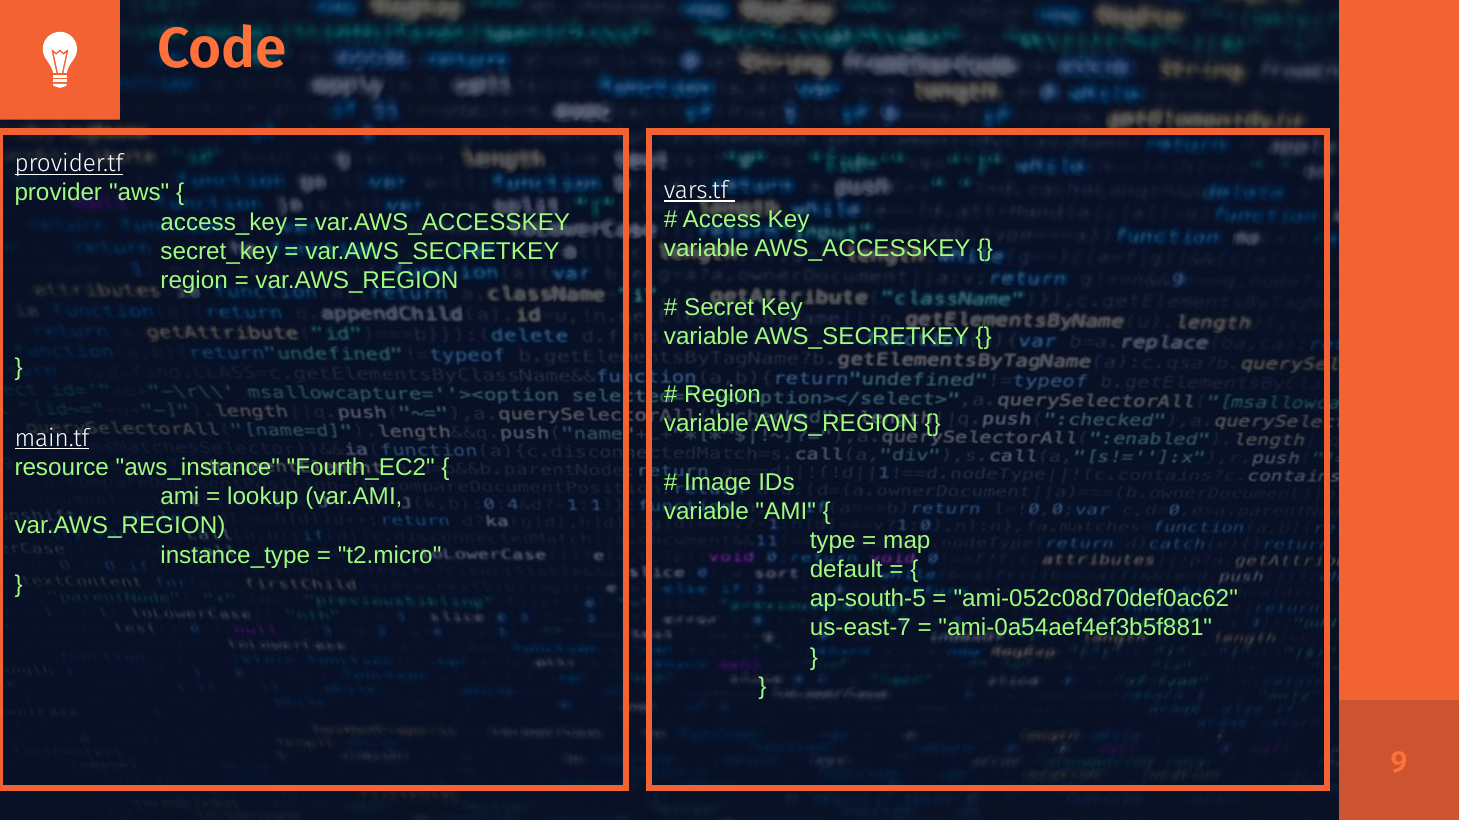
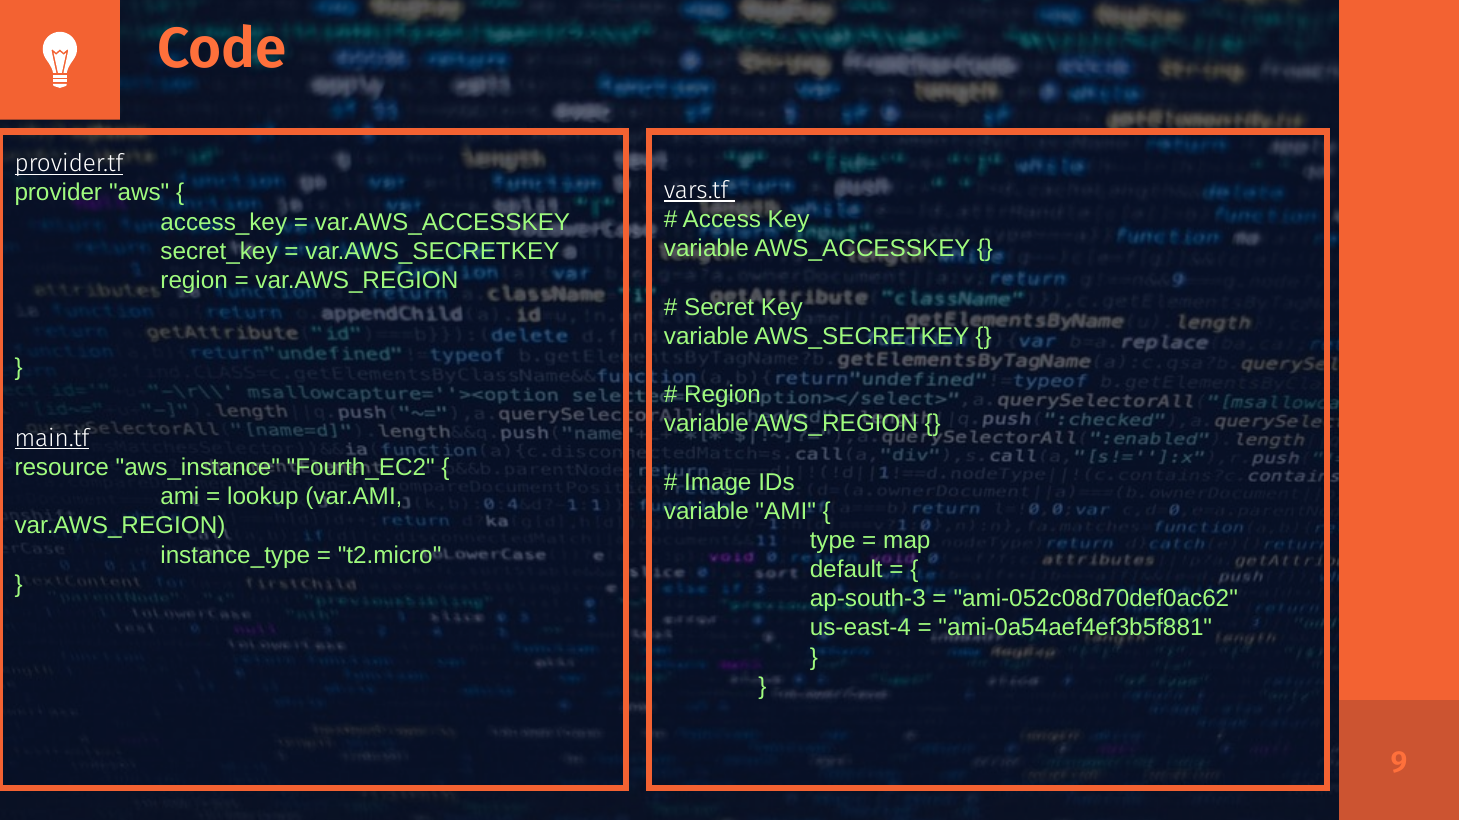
ap-south-5: ap-south-5 -> ap-south-3 (868, 599)
us-east-7: us-east-7 -> us-east-4 (860, 628)
